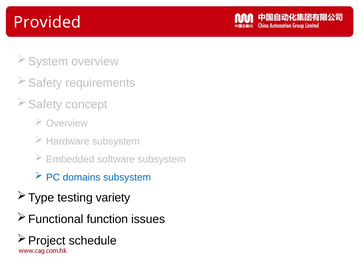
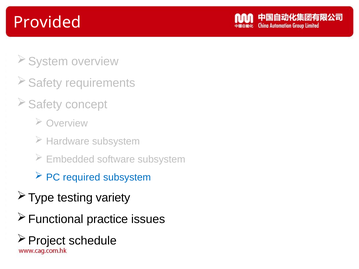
domains: domains -> required (82, 177)
function: function -> practice (107, 219)
